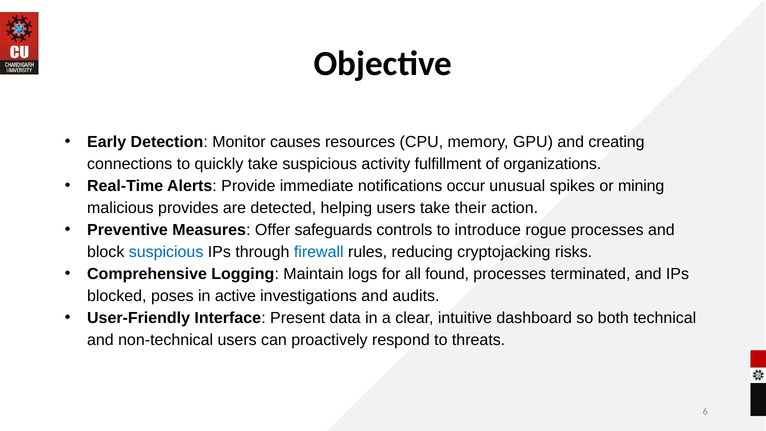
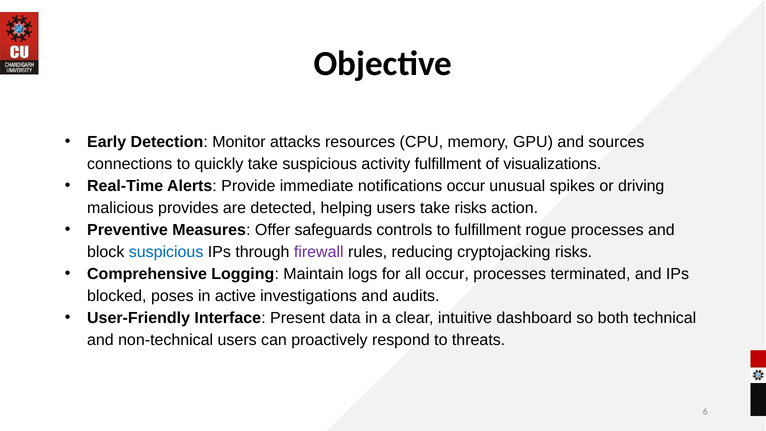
causes: causes -> attacks (295, 142)
creating: creating -> sources (616, 142)
organizations: organizations -> visualizations (552, 164)
mining: mining -> driving (641, 186)
take their: their -> risks (471, 208)
to introduce: introduce -> fulfillment (488, 230)
firewall colour: blue -> purple (319, 252)
all found: found -> occur (447, 274)
